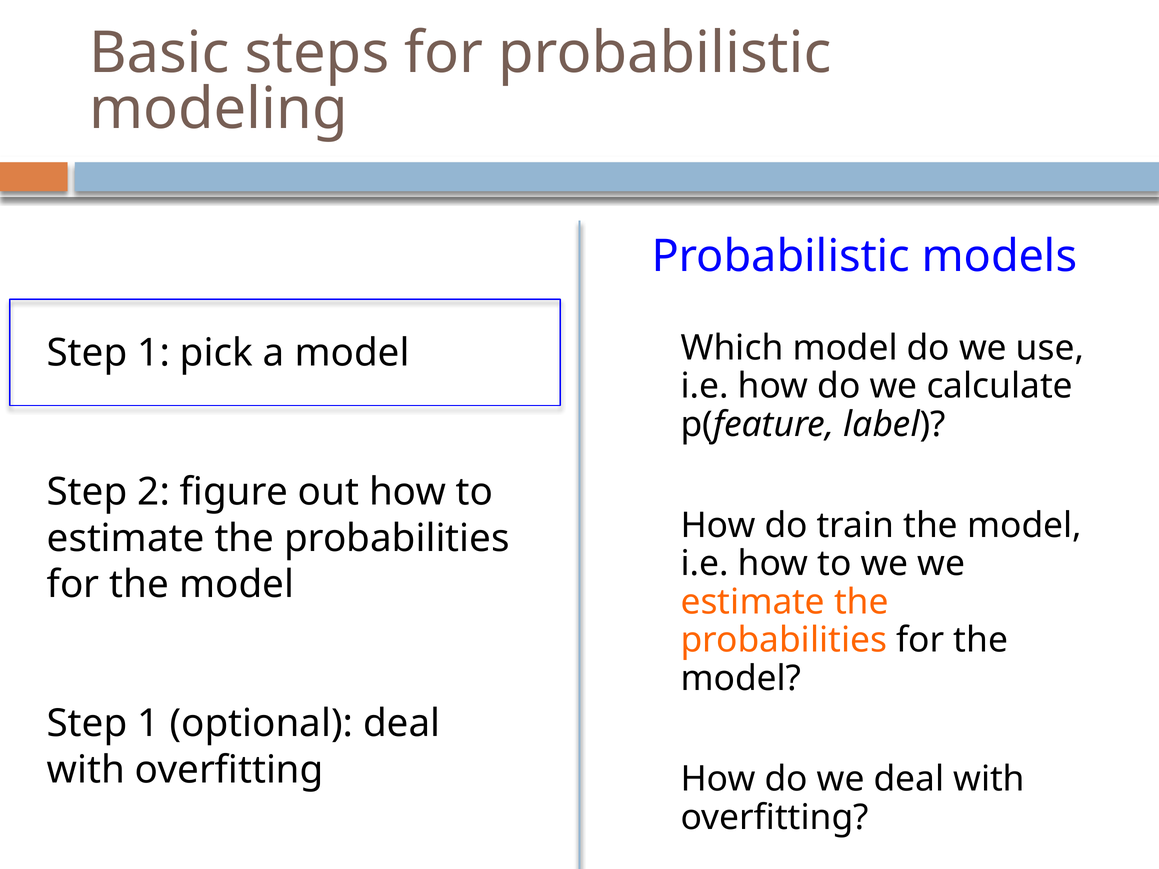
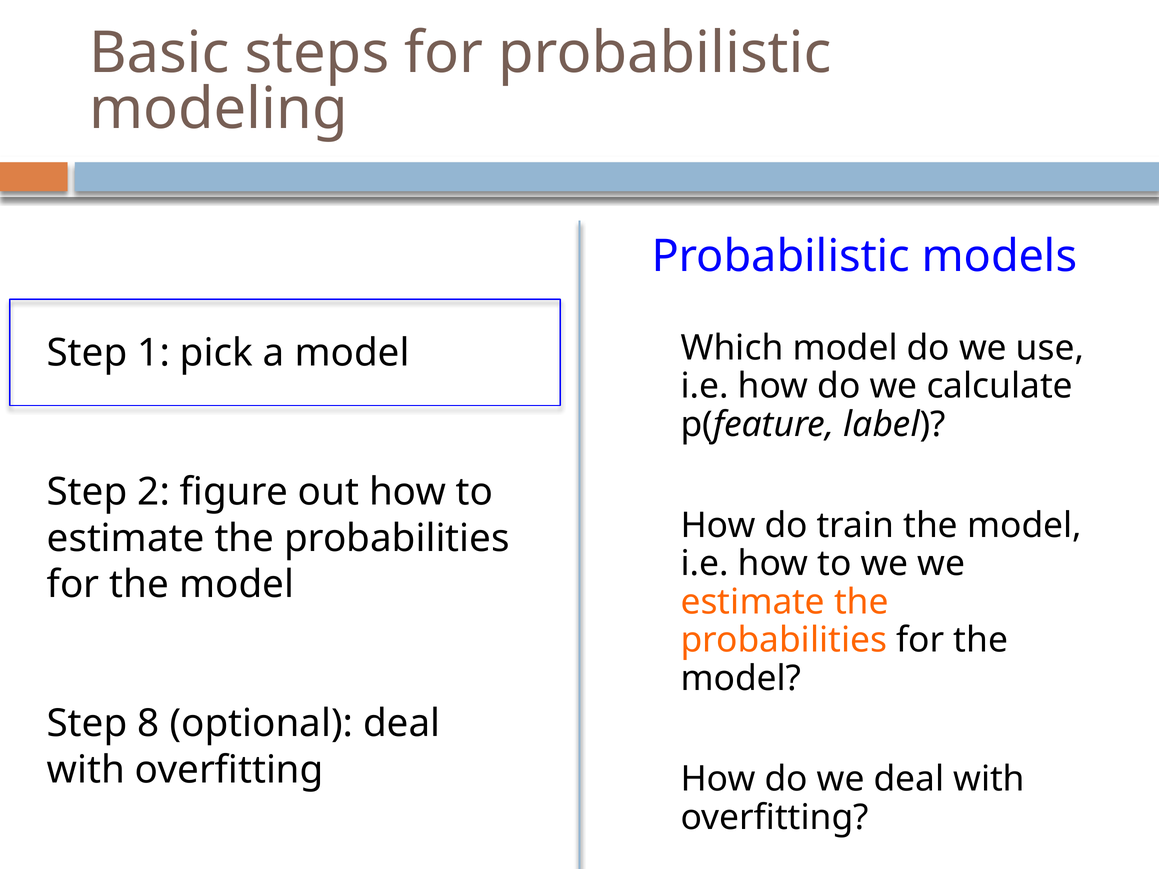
1: 1 -> 8 (149, 724)
